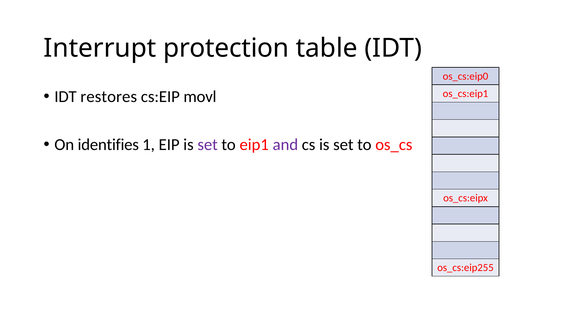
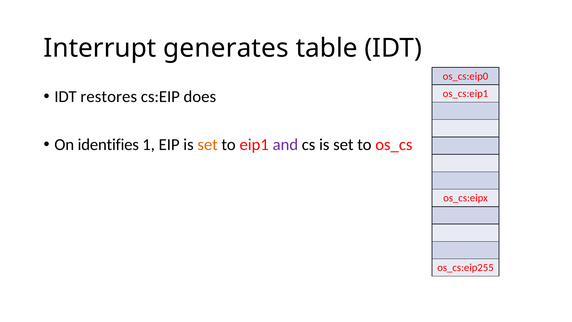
protection: protection -> generates (226, 48)
movl: movl -> does (200, 97)
set colour: purple -> orange (208, 145)
